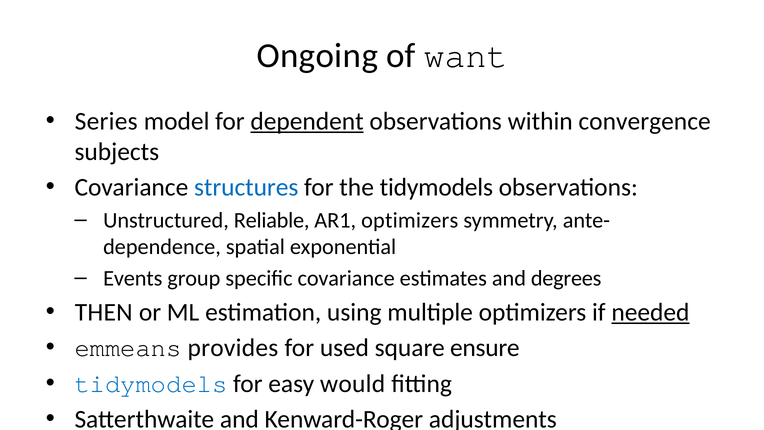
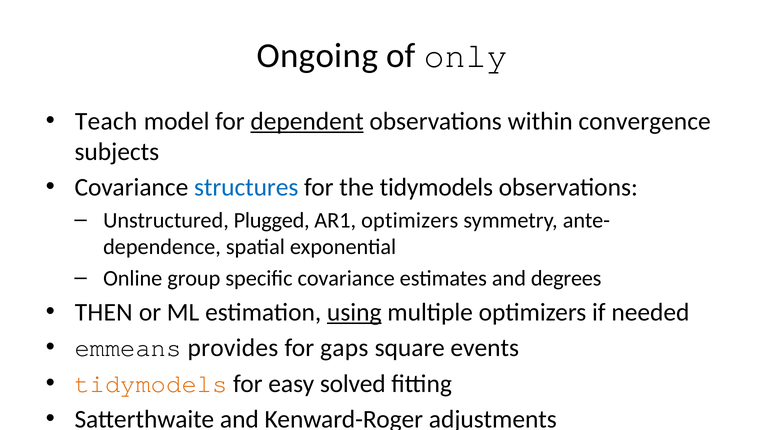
want: want -> only (466, 55)
Series: Series -> Teach (106, 121)
Reliable: Reliable -> Plugged (272, 220)
Events: Events -> Online (133, 278)
using underline: none -> present (354, 312)
needed underline: present -> none (650, 312)
used: used -> gaps (344, 348)
ensure: ensure -> events (485, 348)
tidymodels colour: blue -> orange (151, 383)
would: would -> solved (353, 383)
